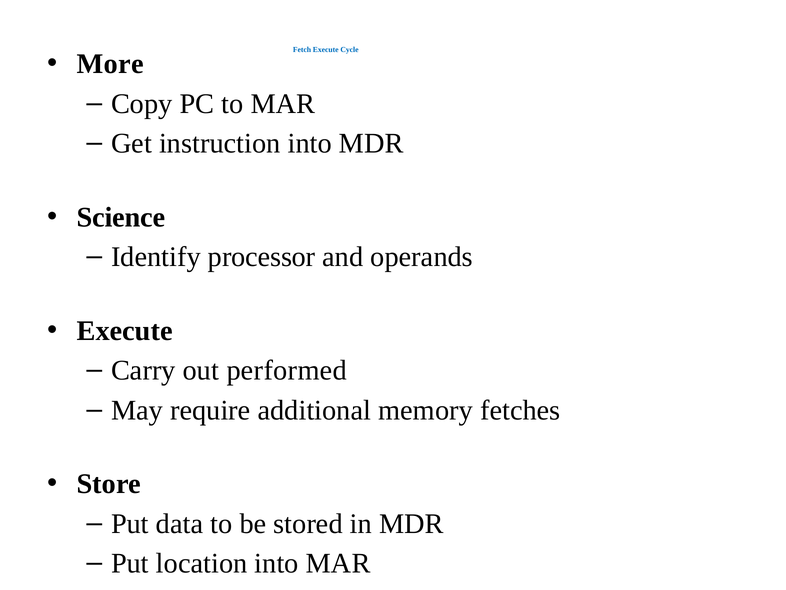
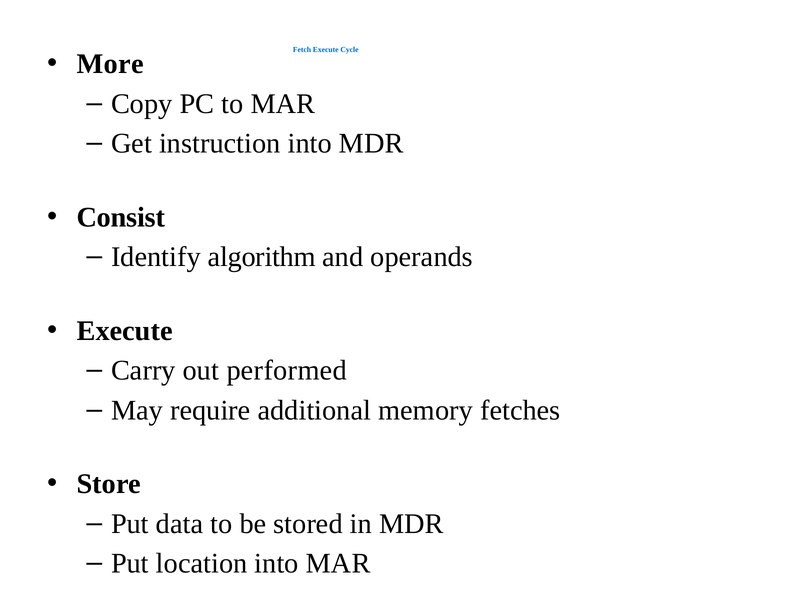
Science: Science -> Consist (121, 217)
processor: processor -> algorithm (262, 257)
